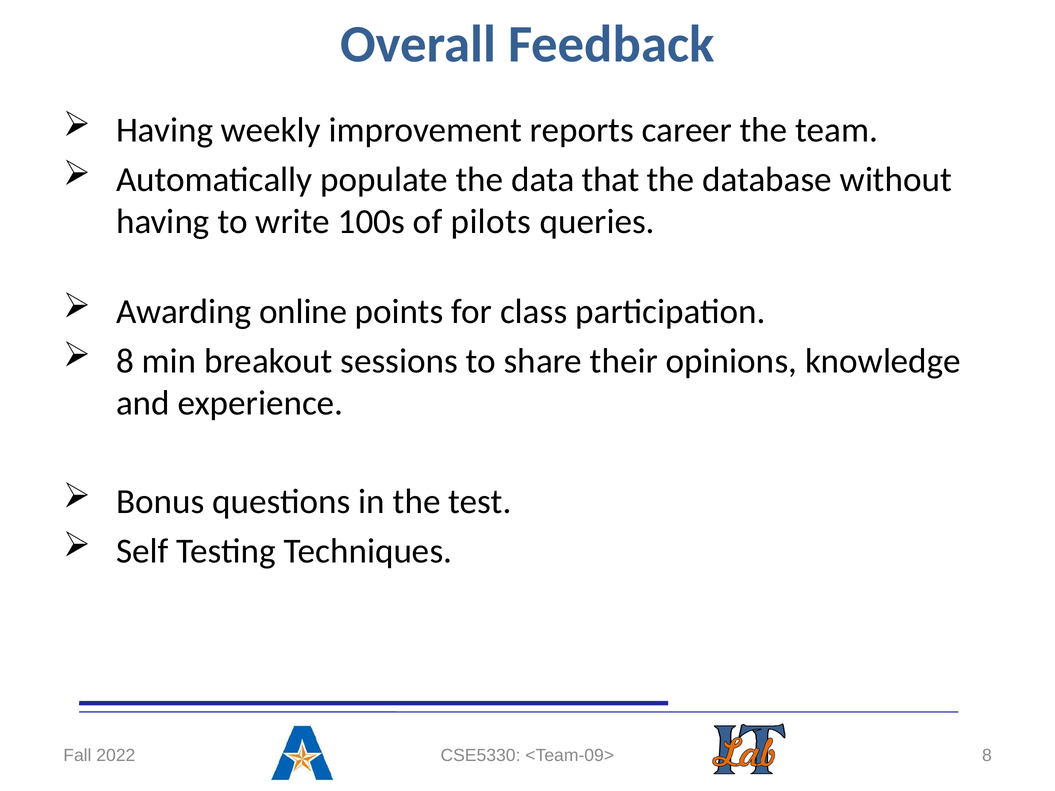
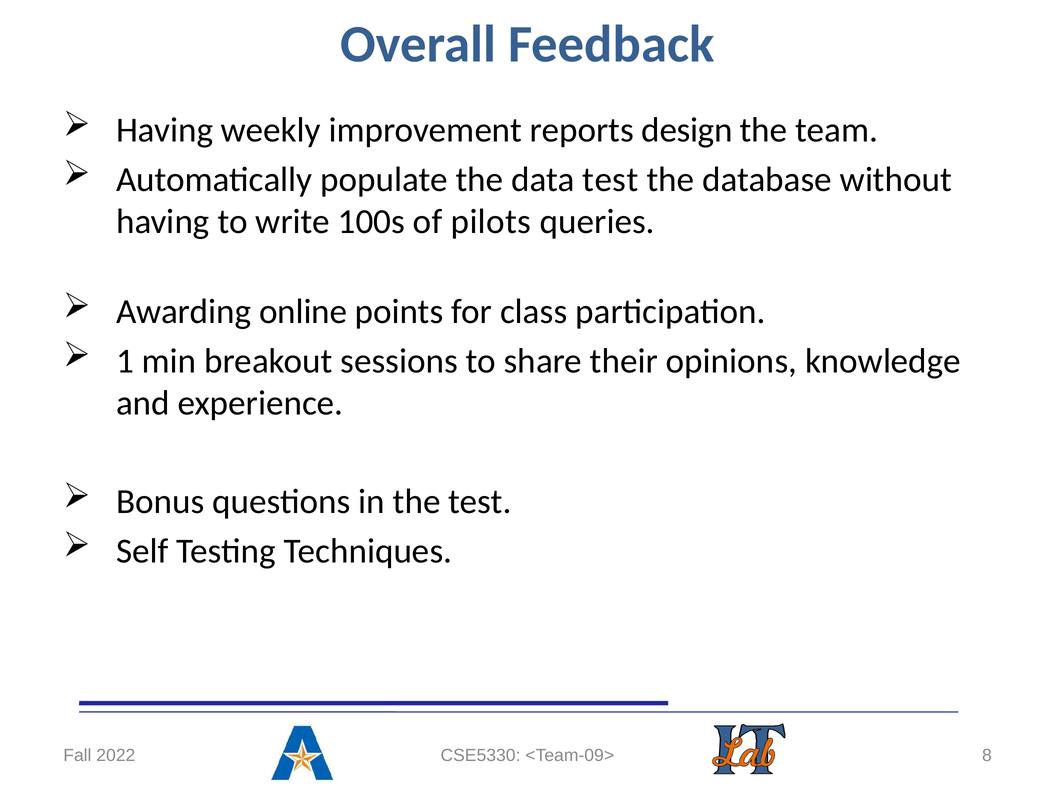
career: career -> design (687, 130)
data that: that -> test (610, 180)
8: 8 -> 1 (125, 361)
